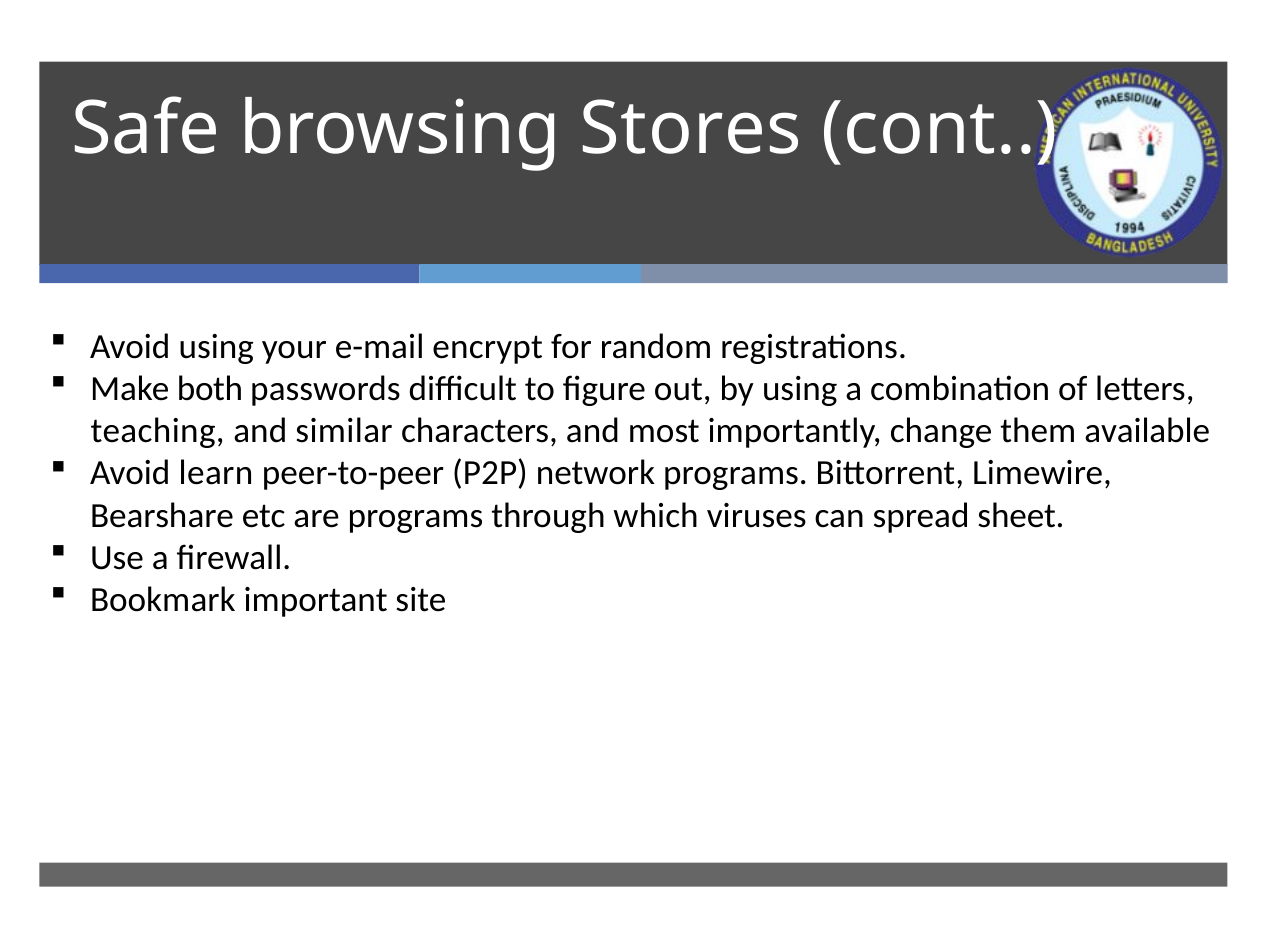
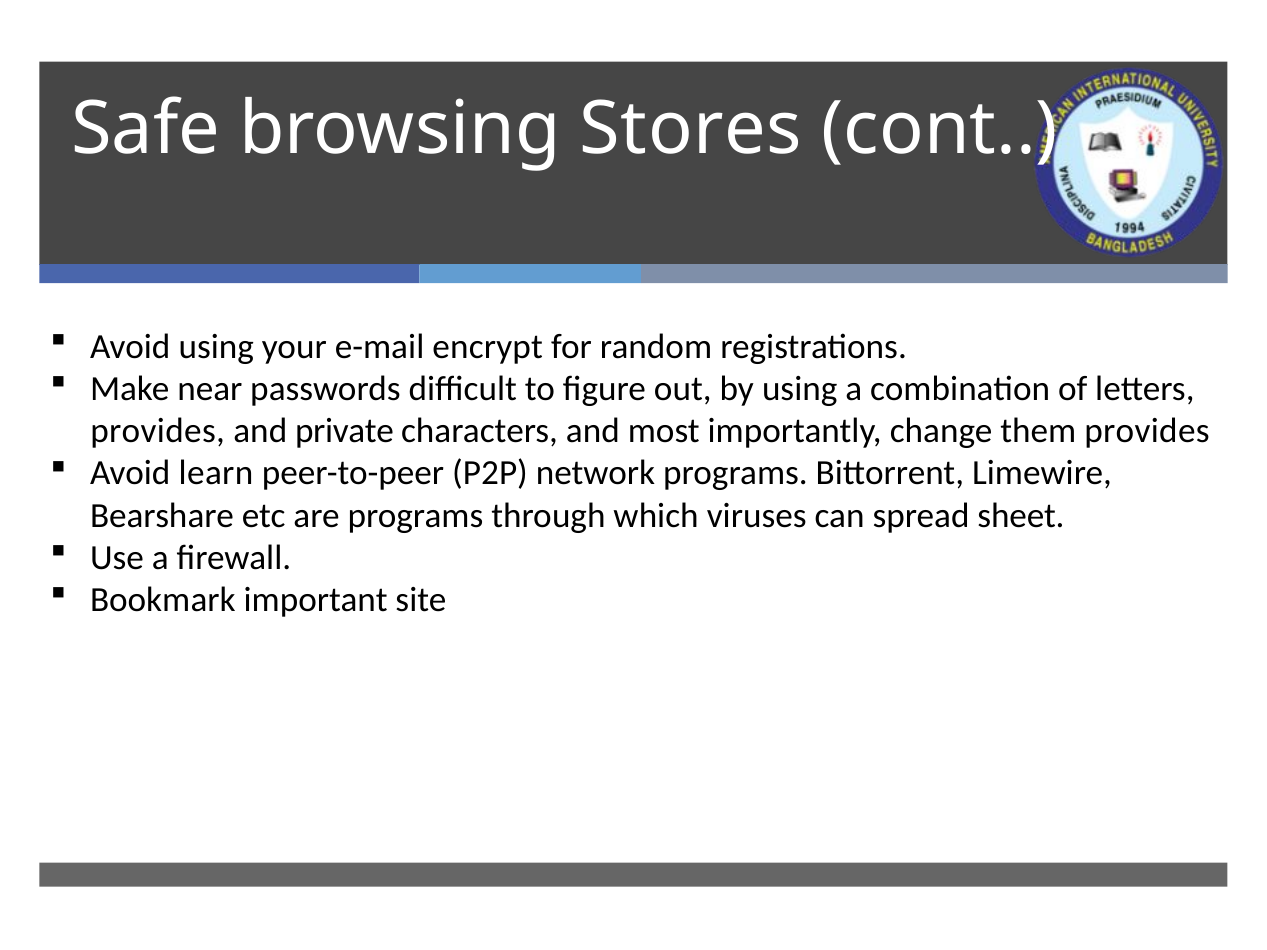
both: both -> near (210, 389)
teaching: teaching -> provides (158, 431)
similar: similar -> private (344, 431)
them available: available -> provides (1147, 431)
